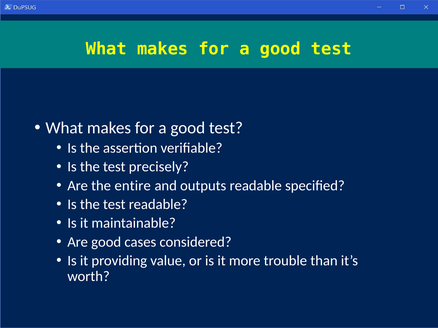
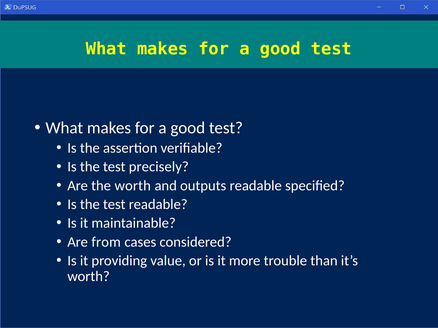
the entire: entire -> worth (133, 186)
Are good: good -> from (106, 242)
